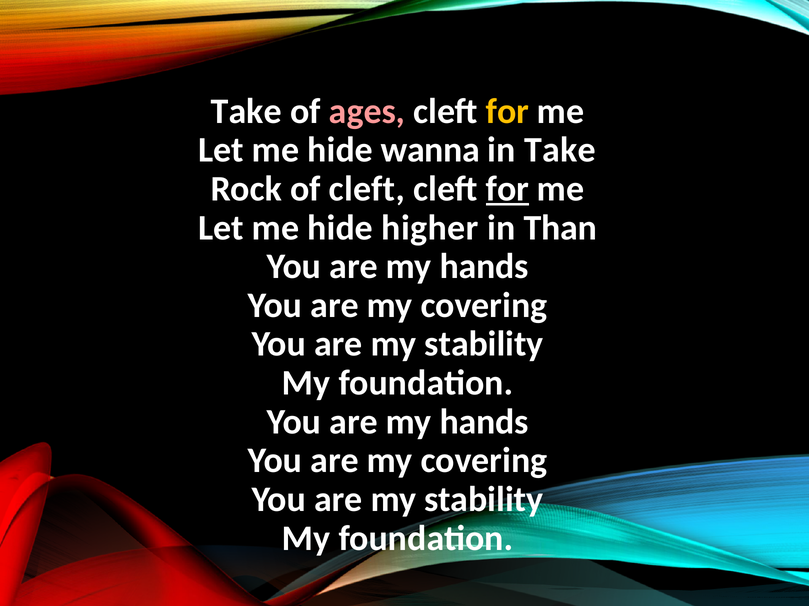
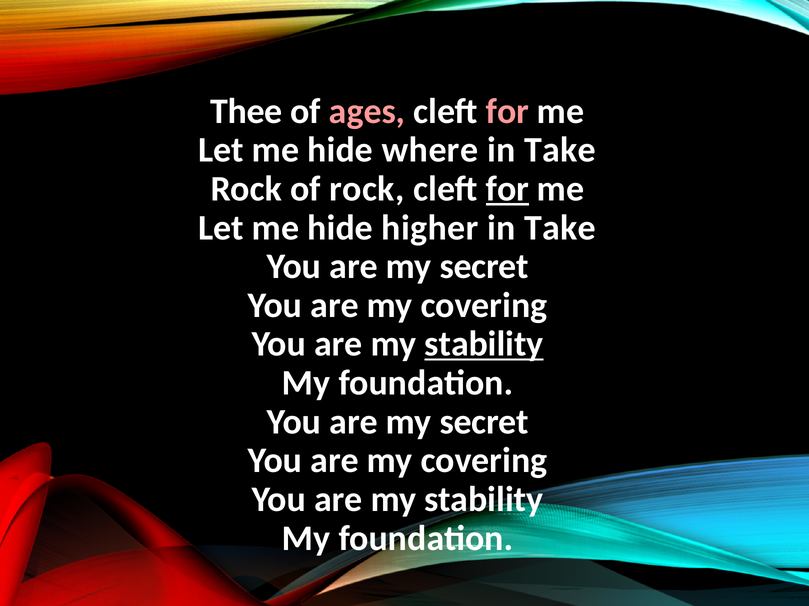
Take: Take -> Thee (246, 111)
for colour: yellow -> pink (507, 111)
wanna: wanna -> where (430, 150)
of cleft: cleft -> rock (367, 189)
Than: Than -> Take (560, 228)
hands: hands -> secret (484, 267)
stability underline: none -> present (484, 345)
hands: hands -> secret (484, 422)
